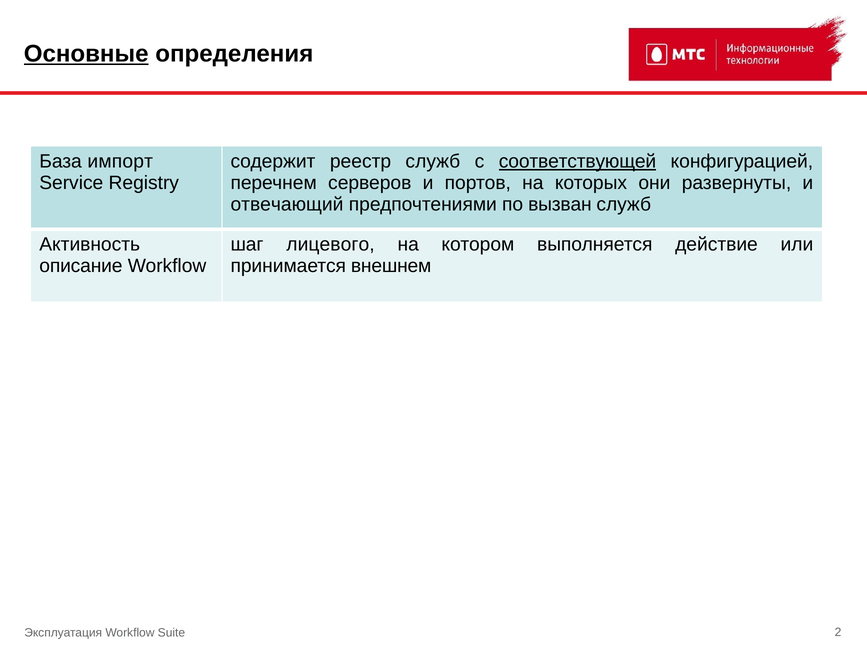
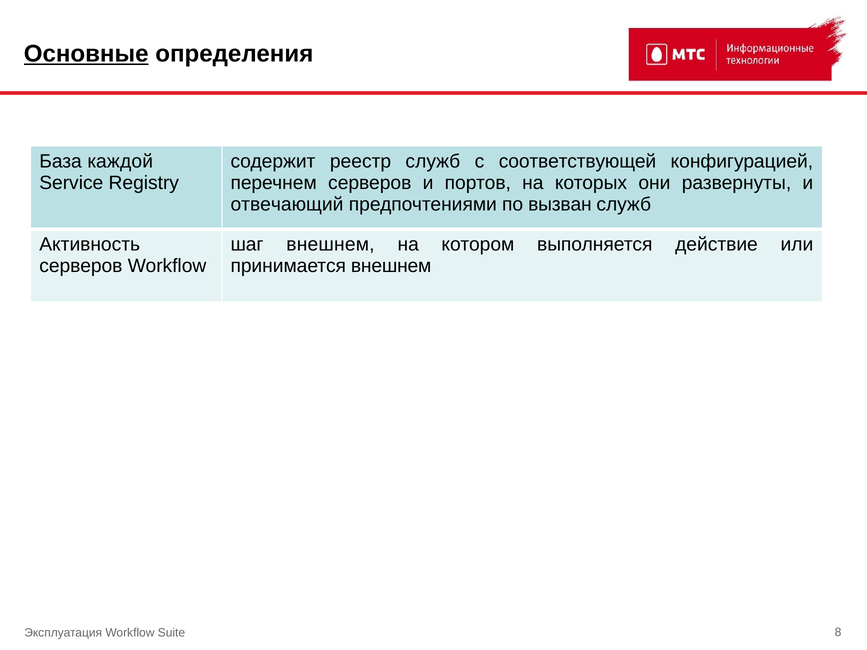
импорт: импорт -> каждой (120, 162)
соответствующей underline: present -> none (578, 162)
шаг лицевого: лицевого -> внешнем (330, 245)
описание: описание -> серверов (81, 266)
2: 2 -> 8 (838, 633)
